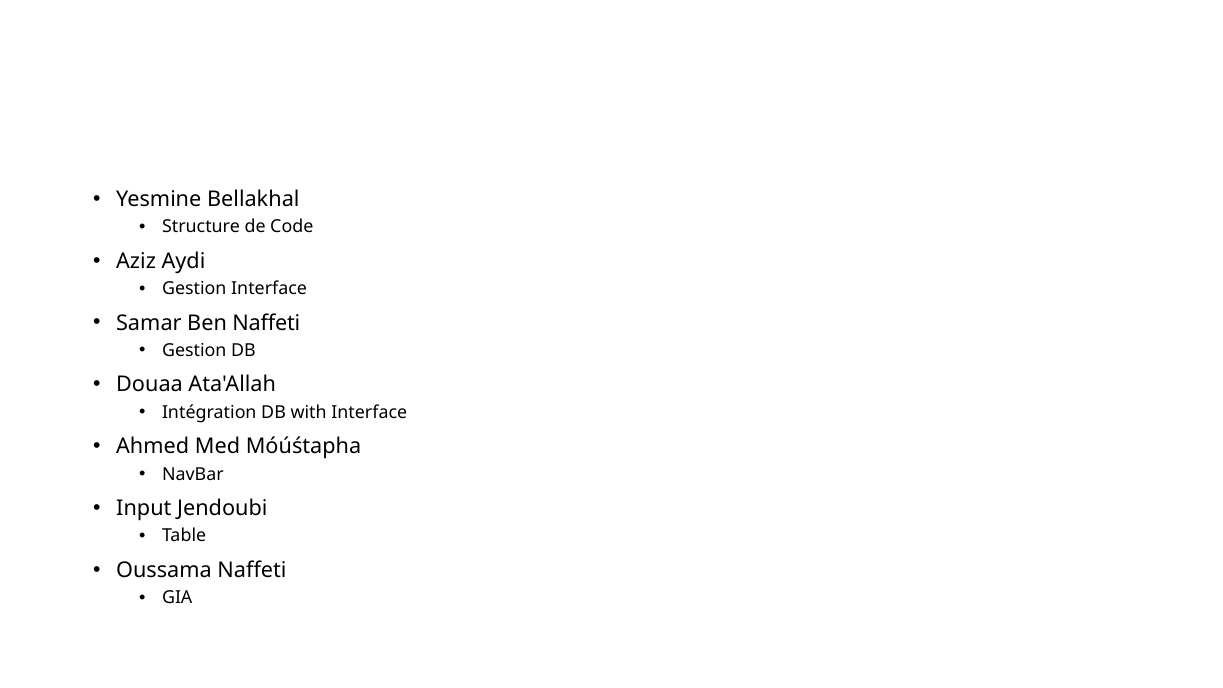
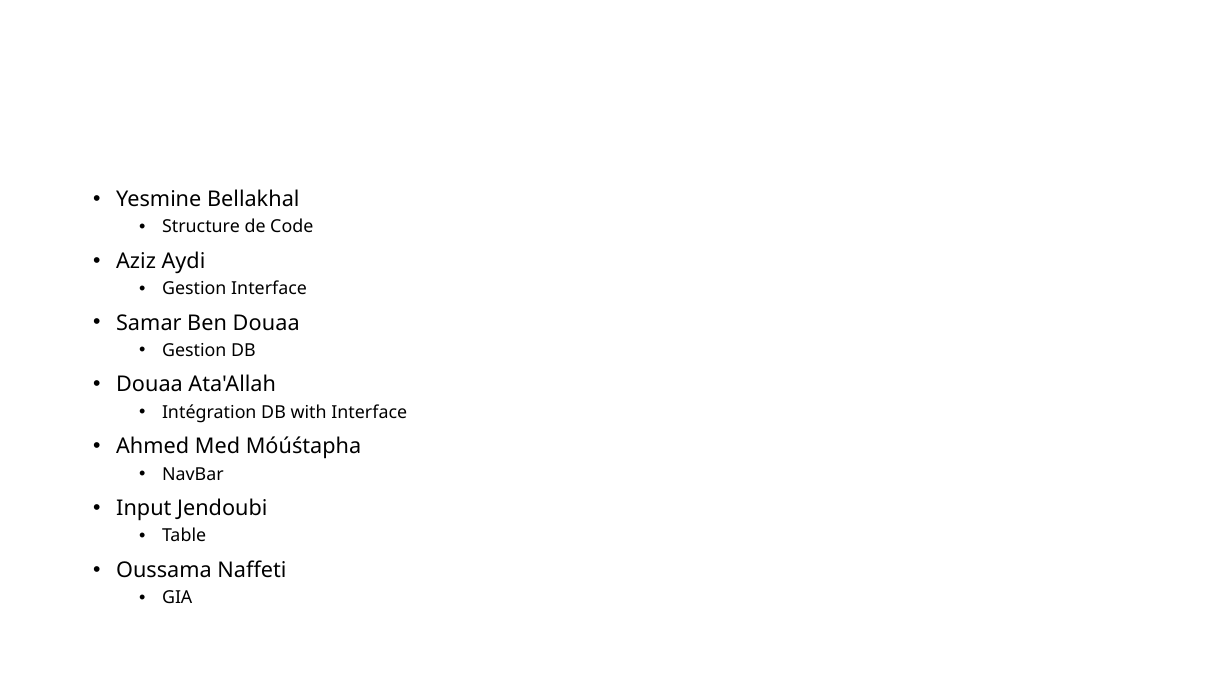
Ben Naffeti: Naffeti -> Douaa (266, 323)
